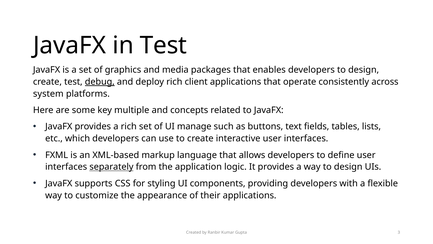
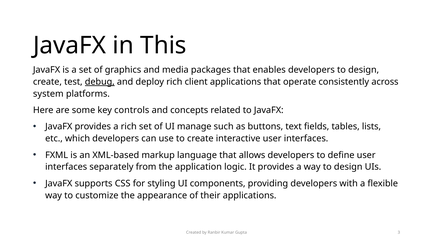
in Test: Test -> This (163, 45)
multiple: multiple -> controls (132, 110)
separately underline: present -> none (111, 167)
